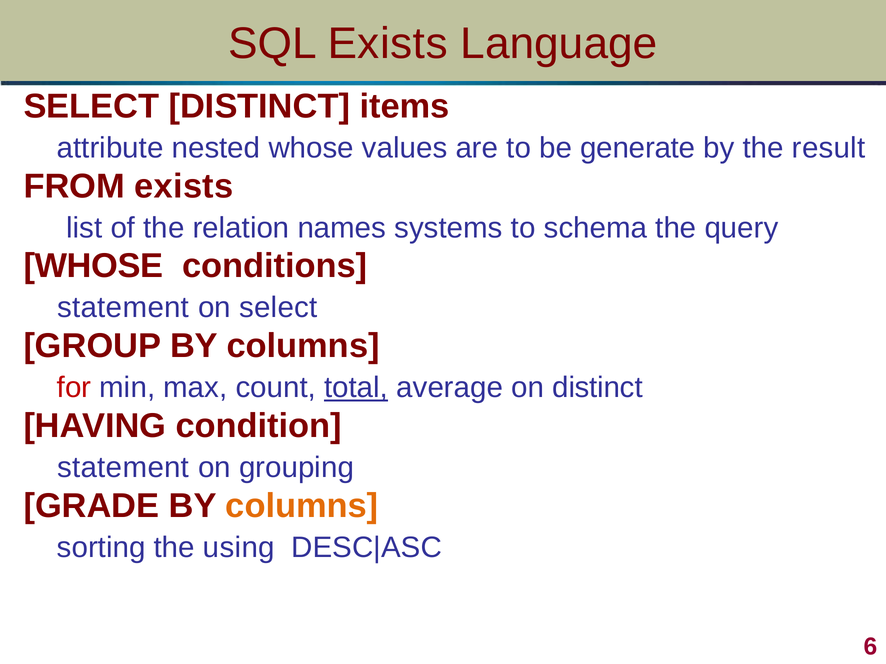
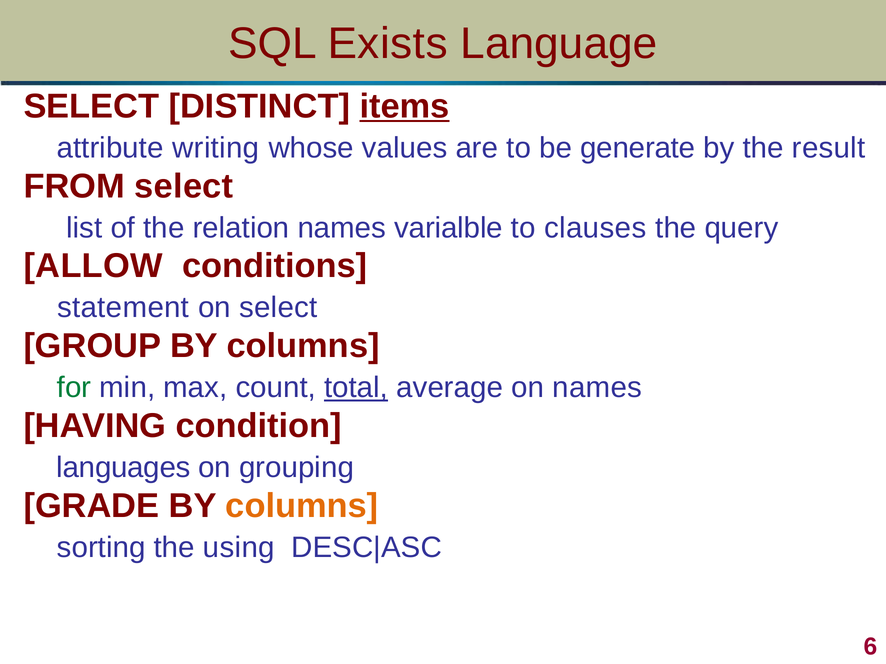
items underline: none -> present (405, 106)
nested: nested -> writing (216, 148)
FROM exists: exists -> select (184, 186)
systems: systems -> varialble (449, 228)
schema: schema -> clauses (595, 228)
WHOSE: WHOSE -> ALLOW (93, 266)
for colour: red -> green (74, 388)
on distinct: distinct -> names (597, 388)
statement: statement -> languages (123, 468)
